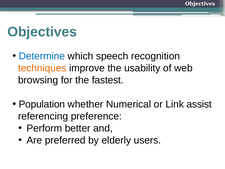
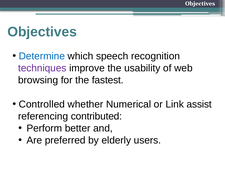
techniques colour: orange -> purple (42, 68)
Population: Population -> Controlled (42, 104)
preference: preference -> contributed (96, 116)
